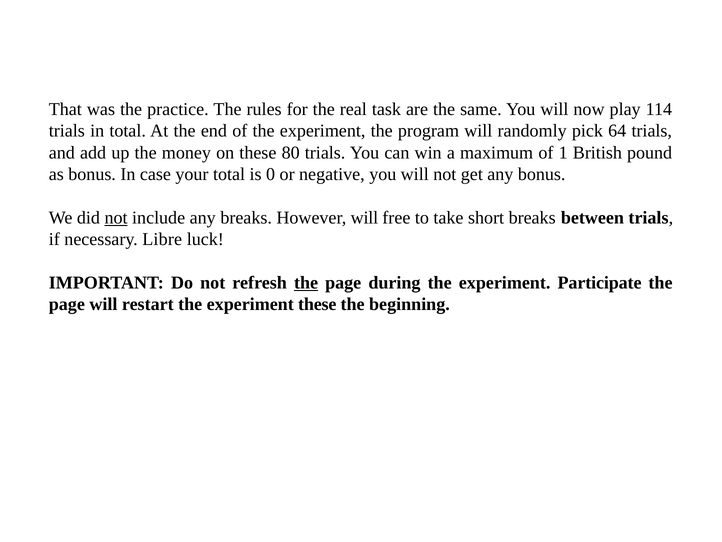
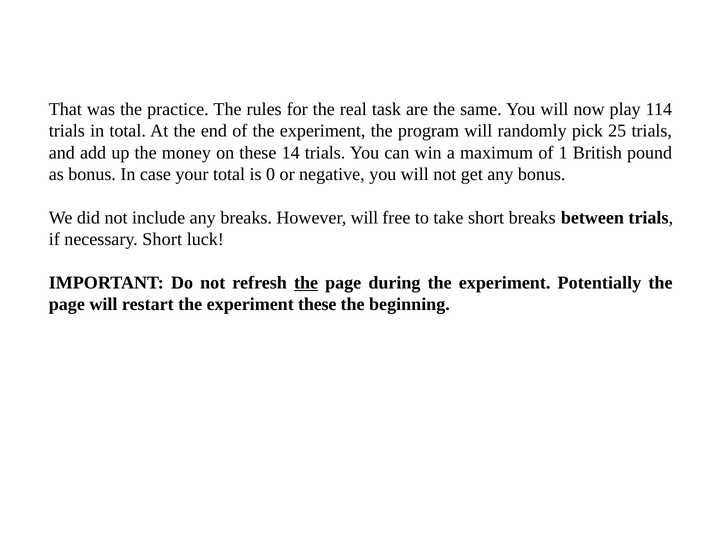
64: 64 -> 25 (617, 131)
80: 80 -> 14 (291, 153)
not underline: present -> none (116, 218)
necessary Libre: Libre -> Short (162, 239)
Participate: Participate -> Potentially (599, 283)
